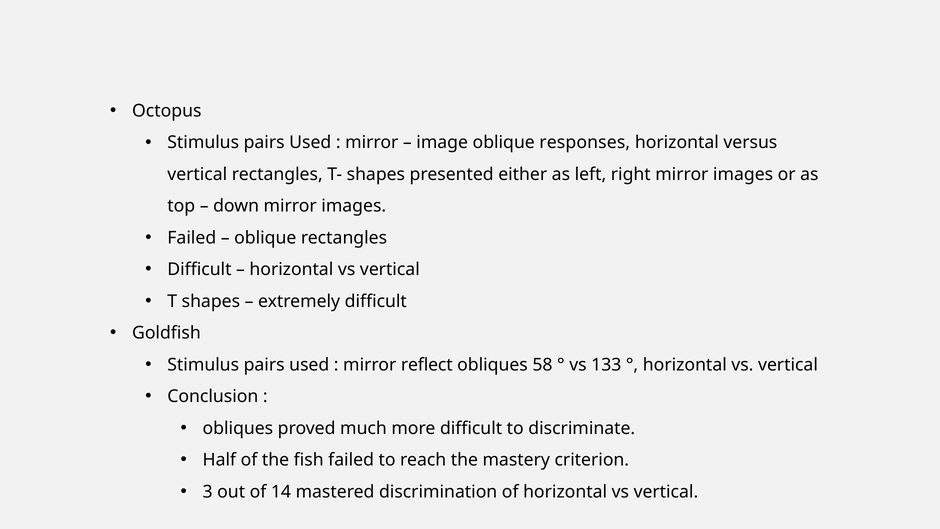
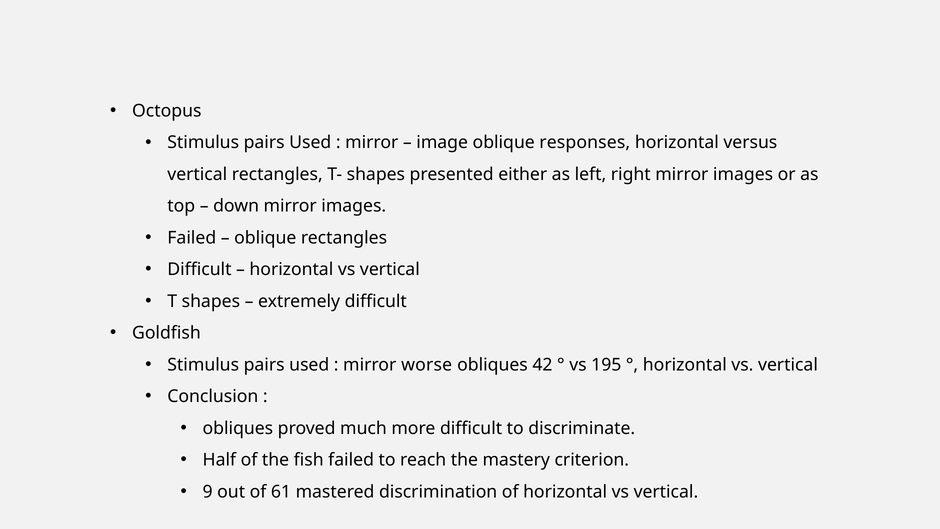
reflect: reflect -> worse (427, 365)
58: 58 -> 42 (542, 365)
133: 133 -> 195 (606, 365)
3: 3 -> 9 (208, 492)
14: 14 -> 61 (281, 492)
